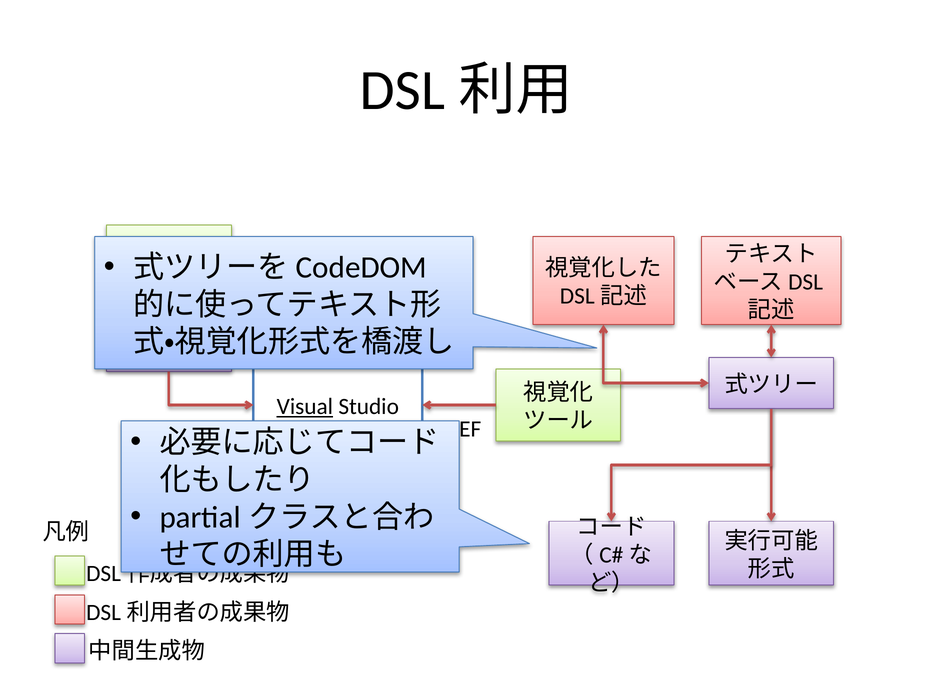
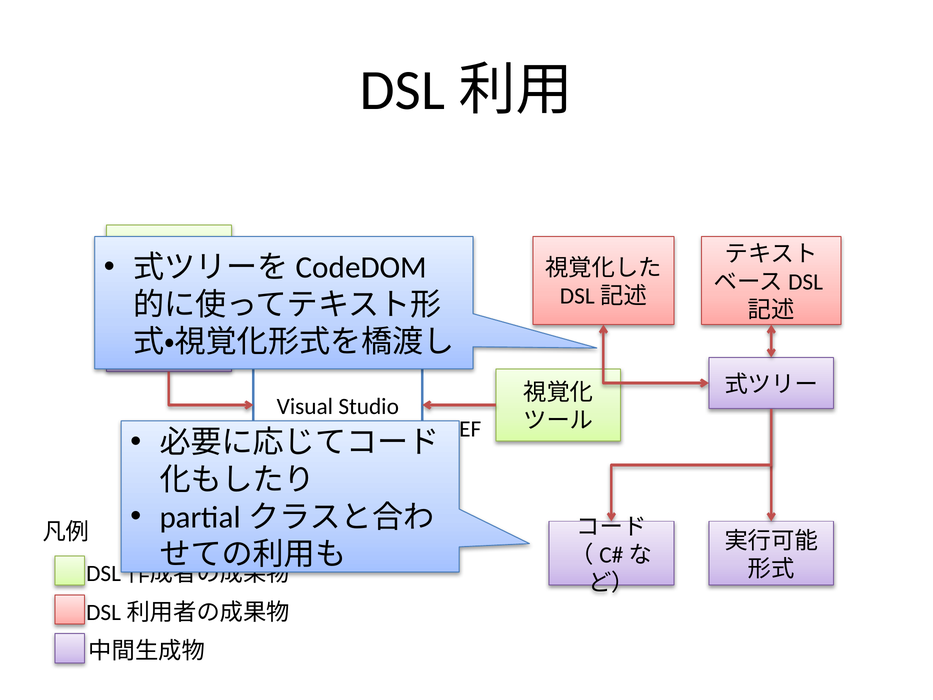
Visual underline: present -> none (305, 406)
